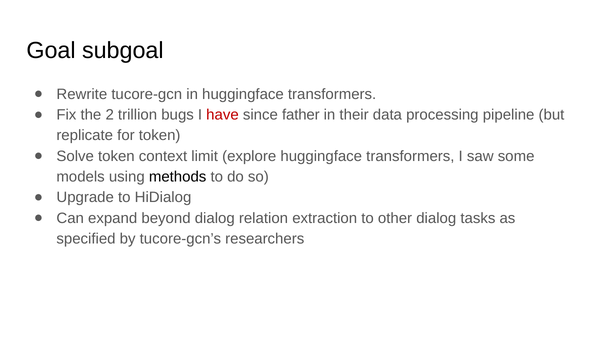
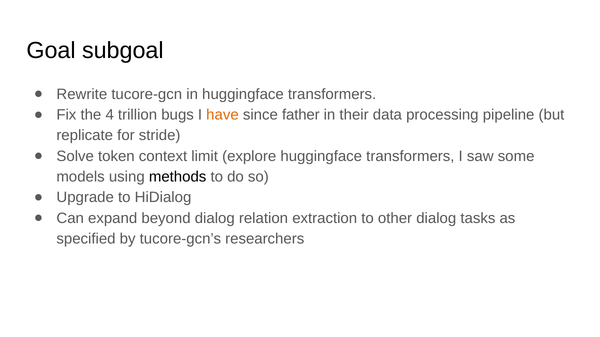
2: 2 -> 4 (110, 115)
have colour: red -> orange (223, 115)
for token: token -> stride (160, 136)
